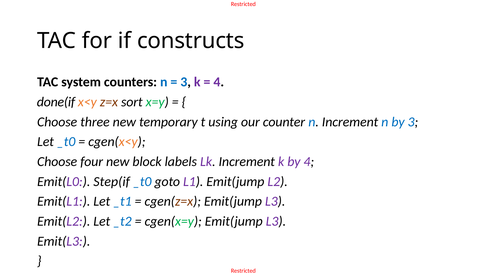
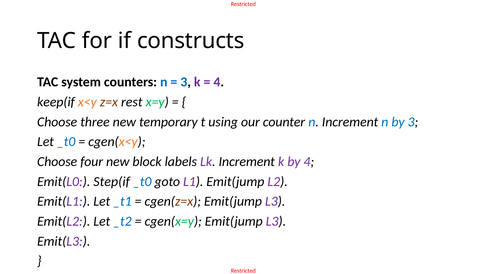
done(if: done(if -> keep(if (56, 102)
sort: sort -> rest (132, 102)
